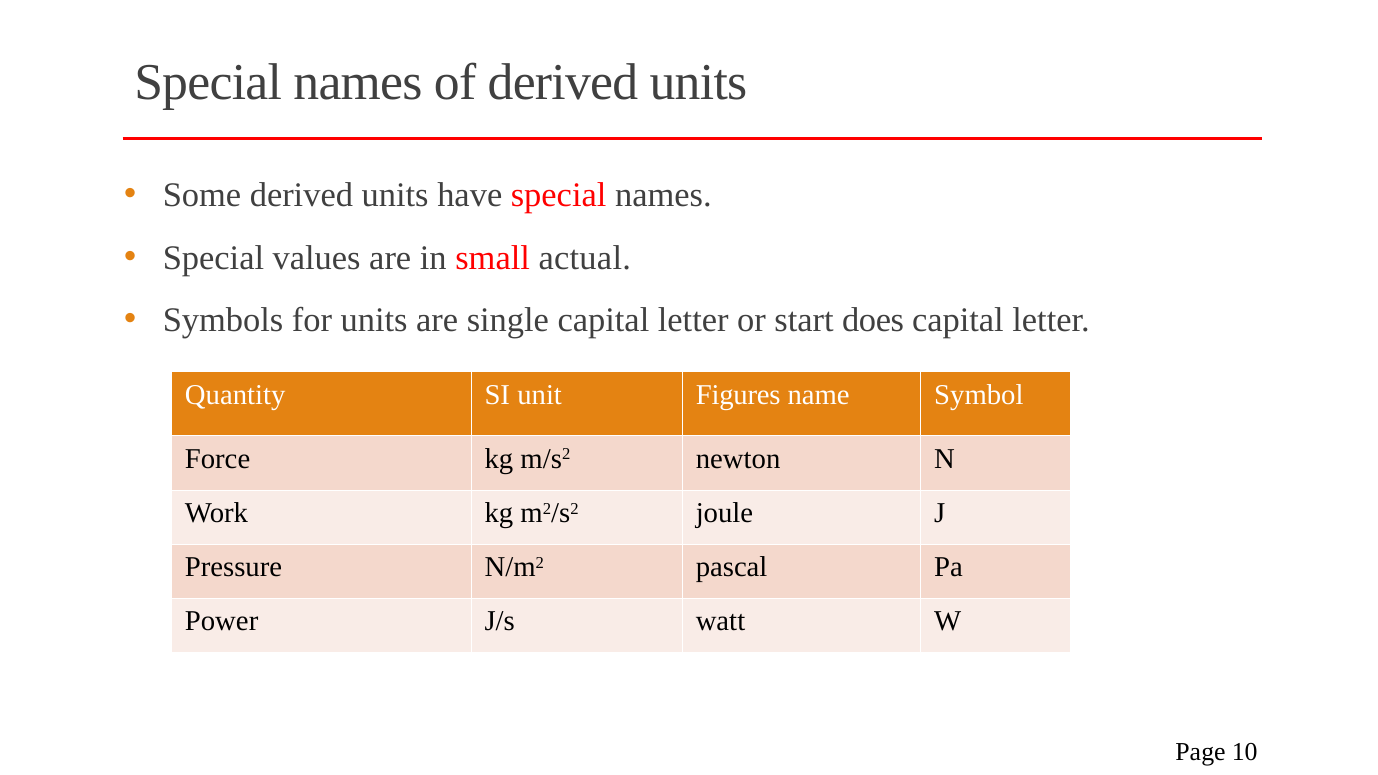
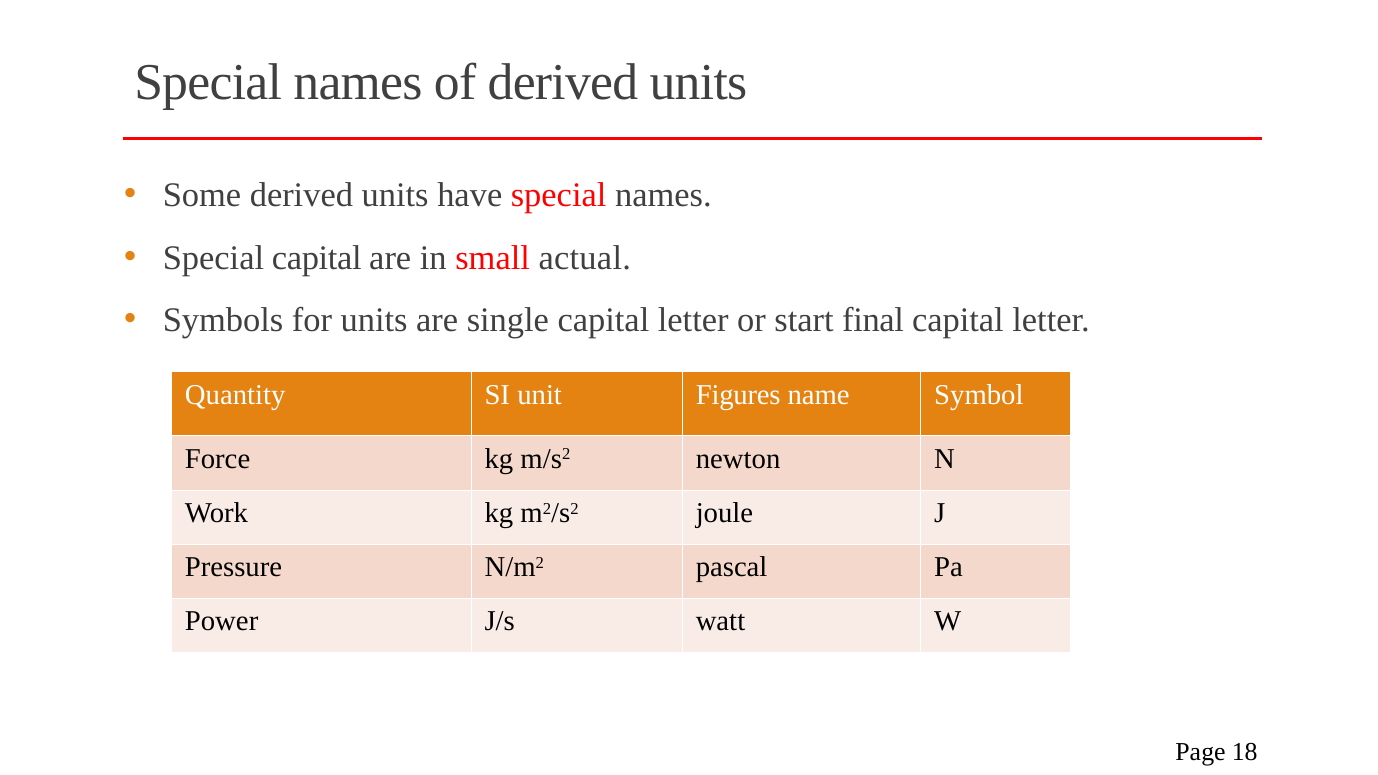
Special values: values -> capital (317, 258)
does: does -> final (873, 321)
10: 10 -> 18 (1245, 753)
